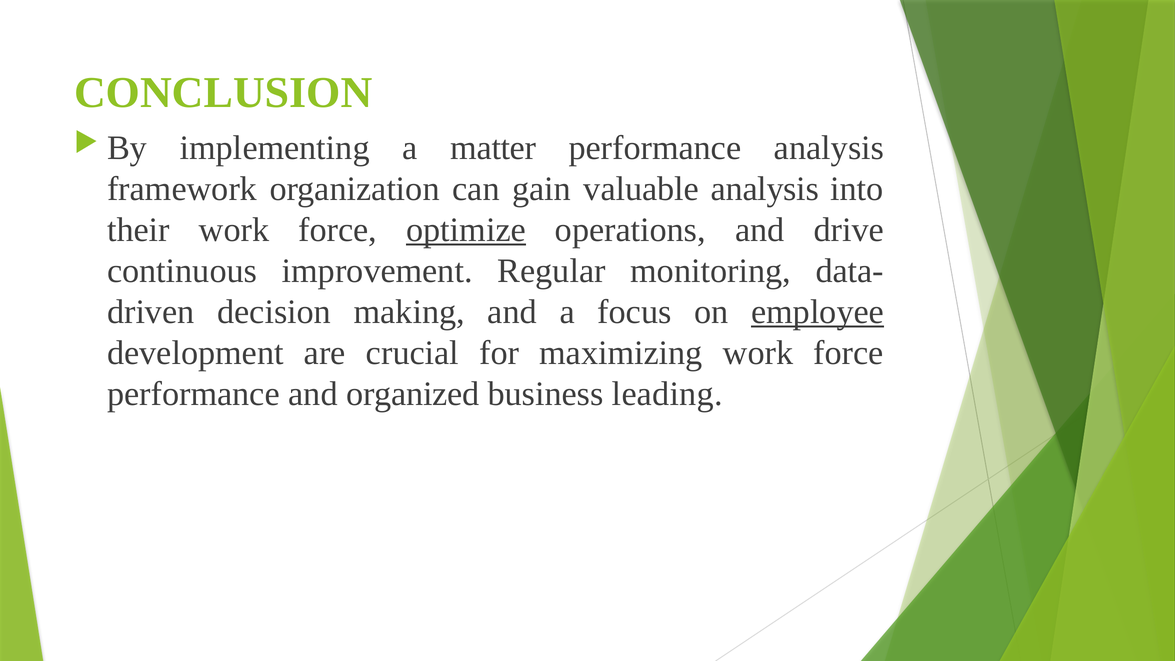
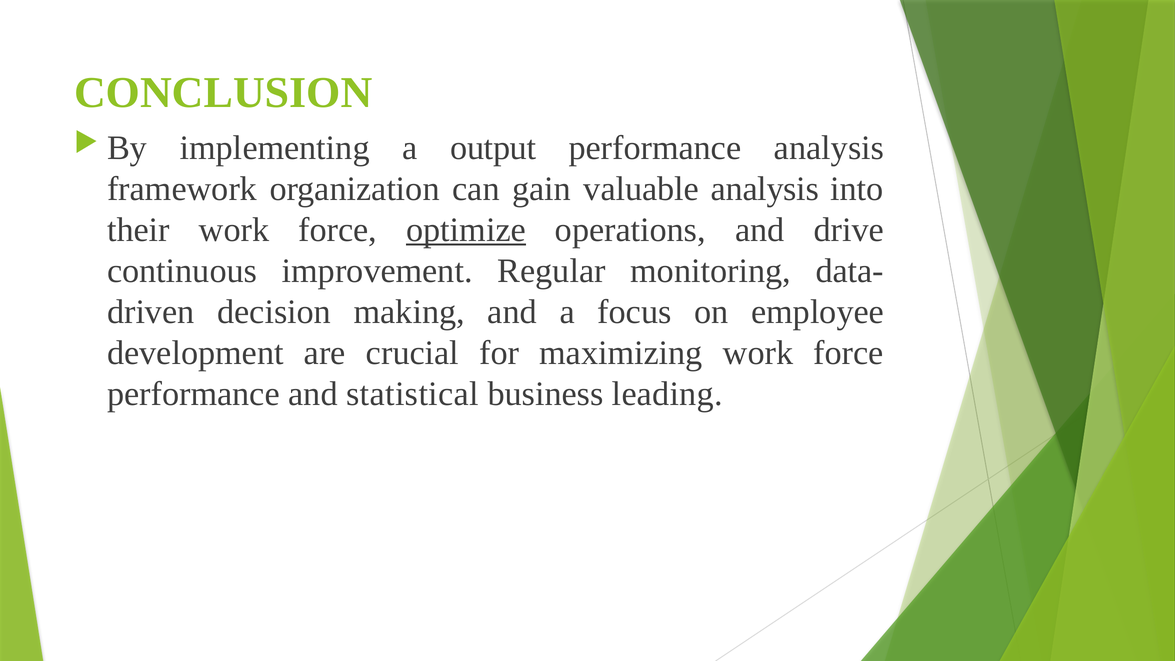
matter: matter -> output (493, 148)
employee underline: present -> none (818, 312)
organized: organized -> statistical (412, 394)
